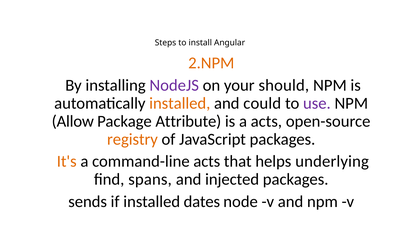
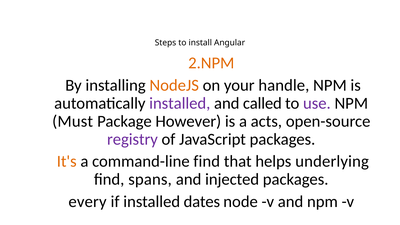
NodeJS colour: purple -> orange (174, 85)
should: should -> handle (284, 85)
installed colour: orange -> purple (180, 103)
could: could -> called (262, 103)
Allow: Allow -> Must (73, 121)
Attribute: Attribute -> However (188, 121)
registry colour: orange -> purple (132, 139)
command-line acts: acts -> find (207, 161)
sends: sends -> every (88, 202)
